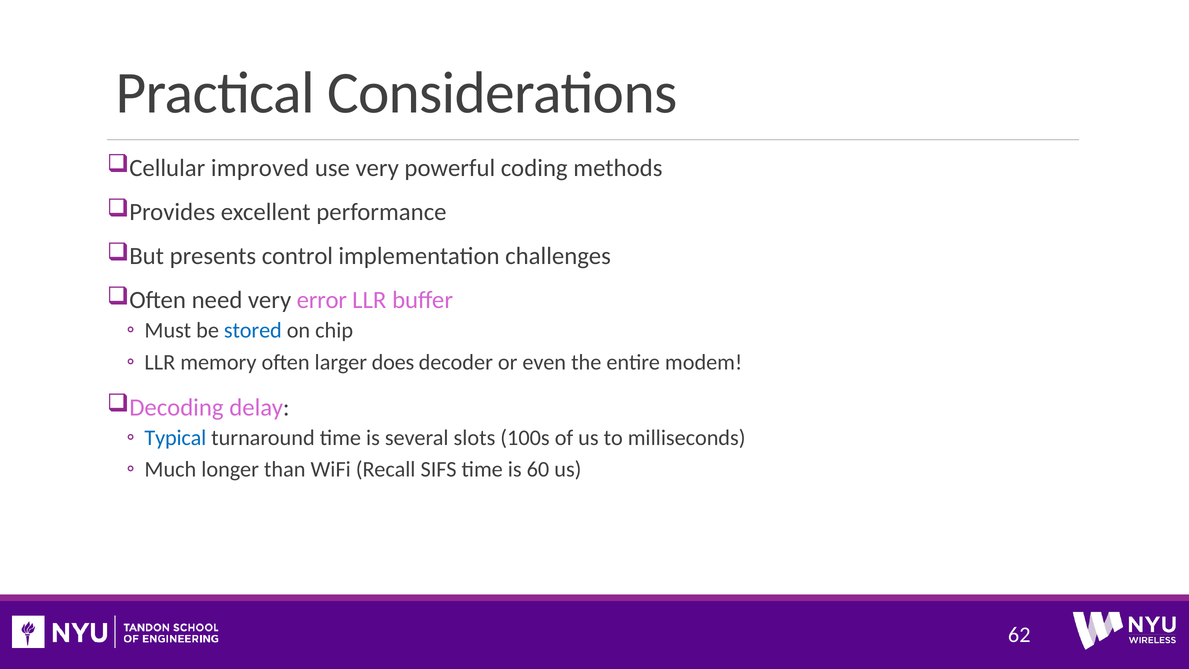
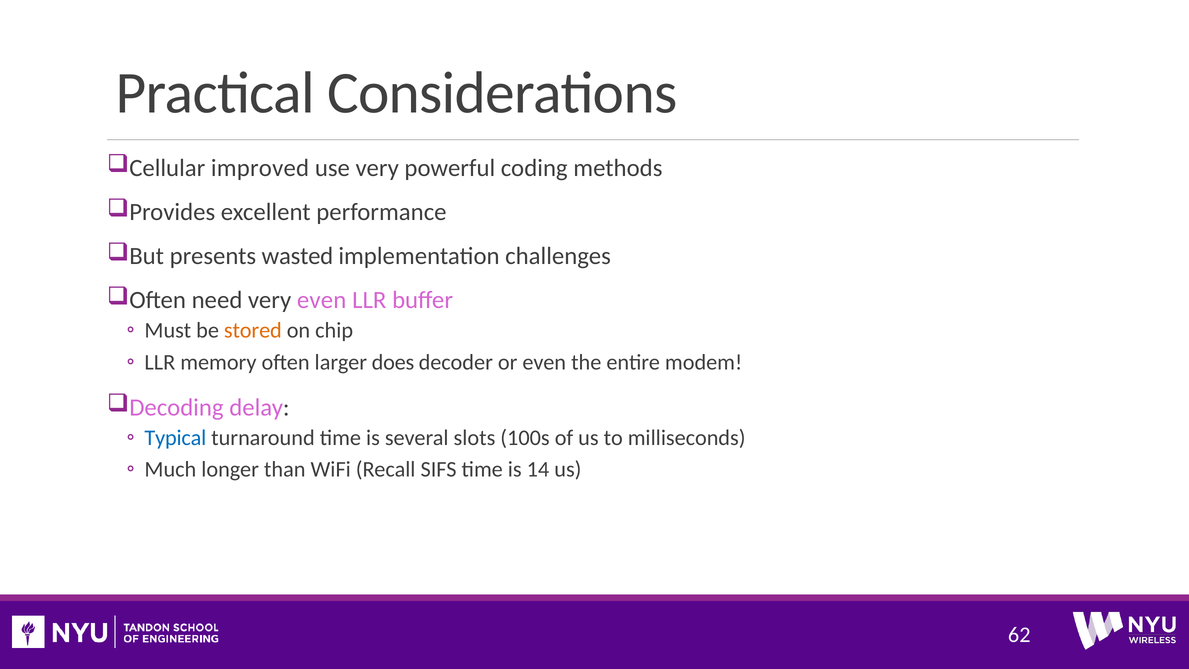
control: control -> wasted (297, 256)
very error: error -> even (322, 300)
stored colour: blue -> orange (253, 331)
60: 60 -> 14 (538, 469)
